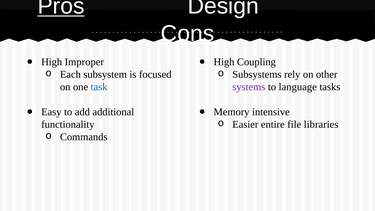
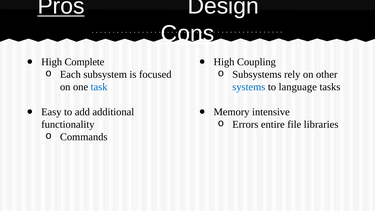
Improper: Improper -> Complete (84, 62)
systems colour: purple -> blue (249, 87)
Easier: Easier -> Errors (245, 124)
